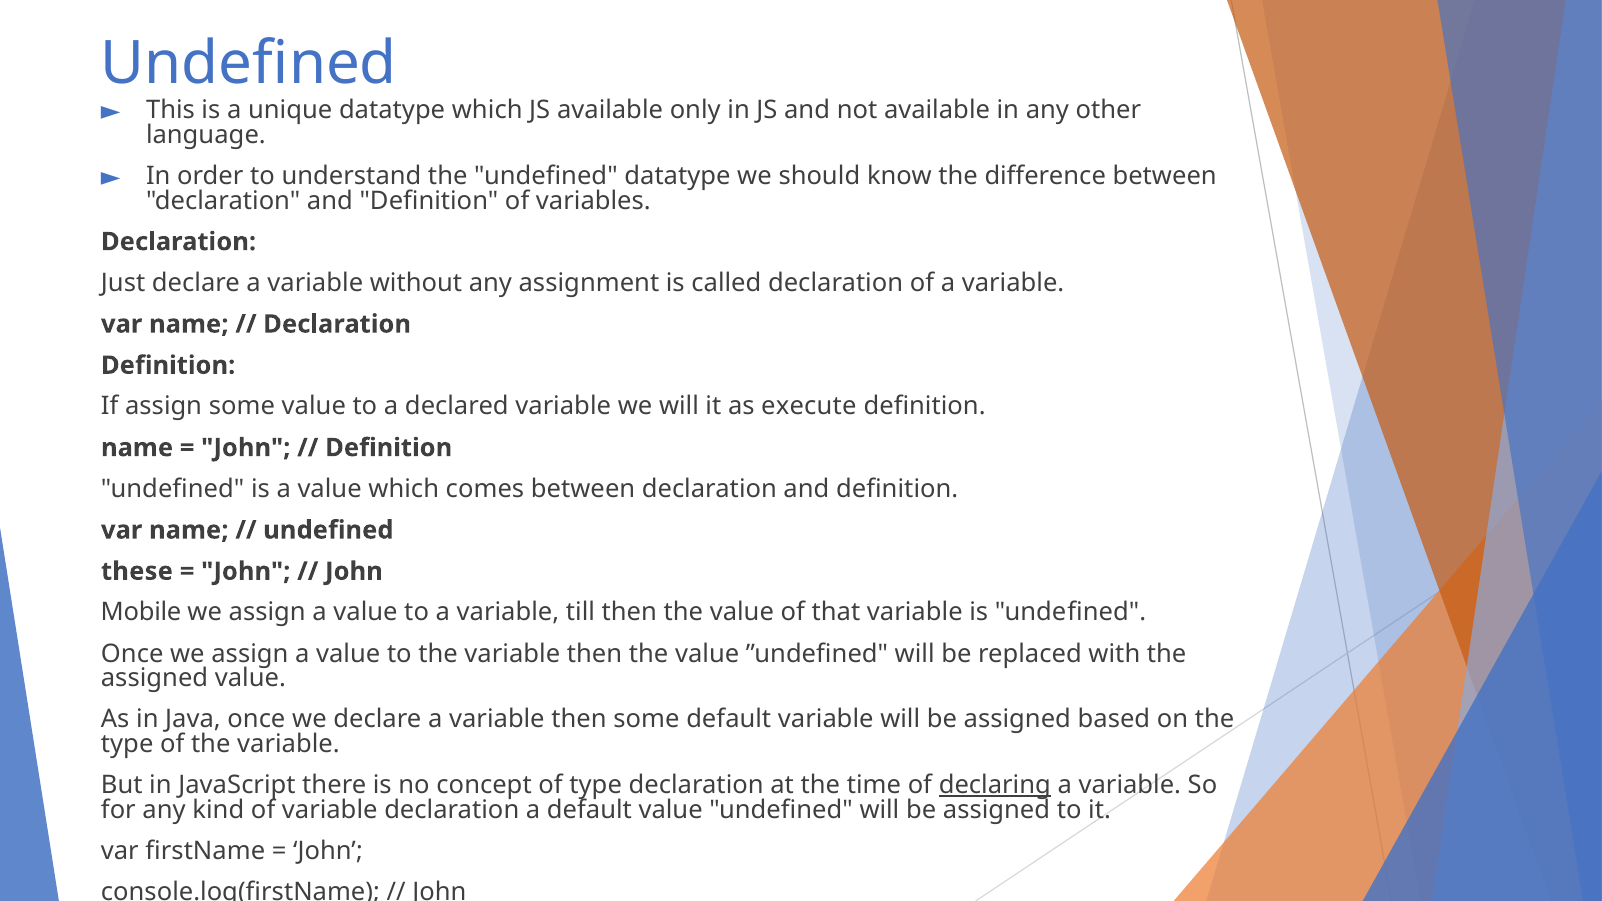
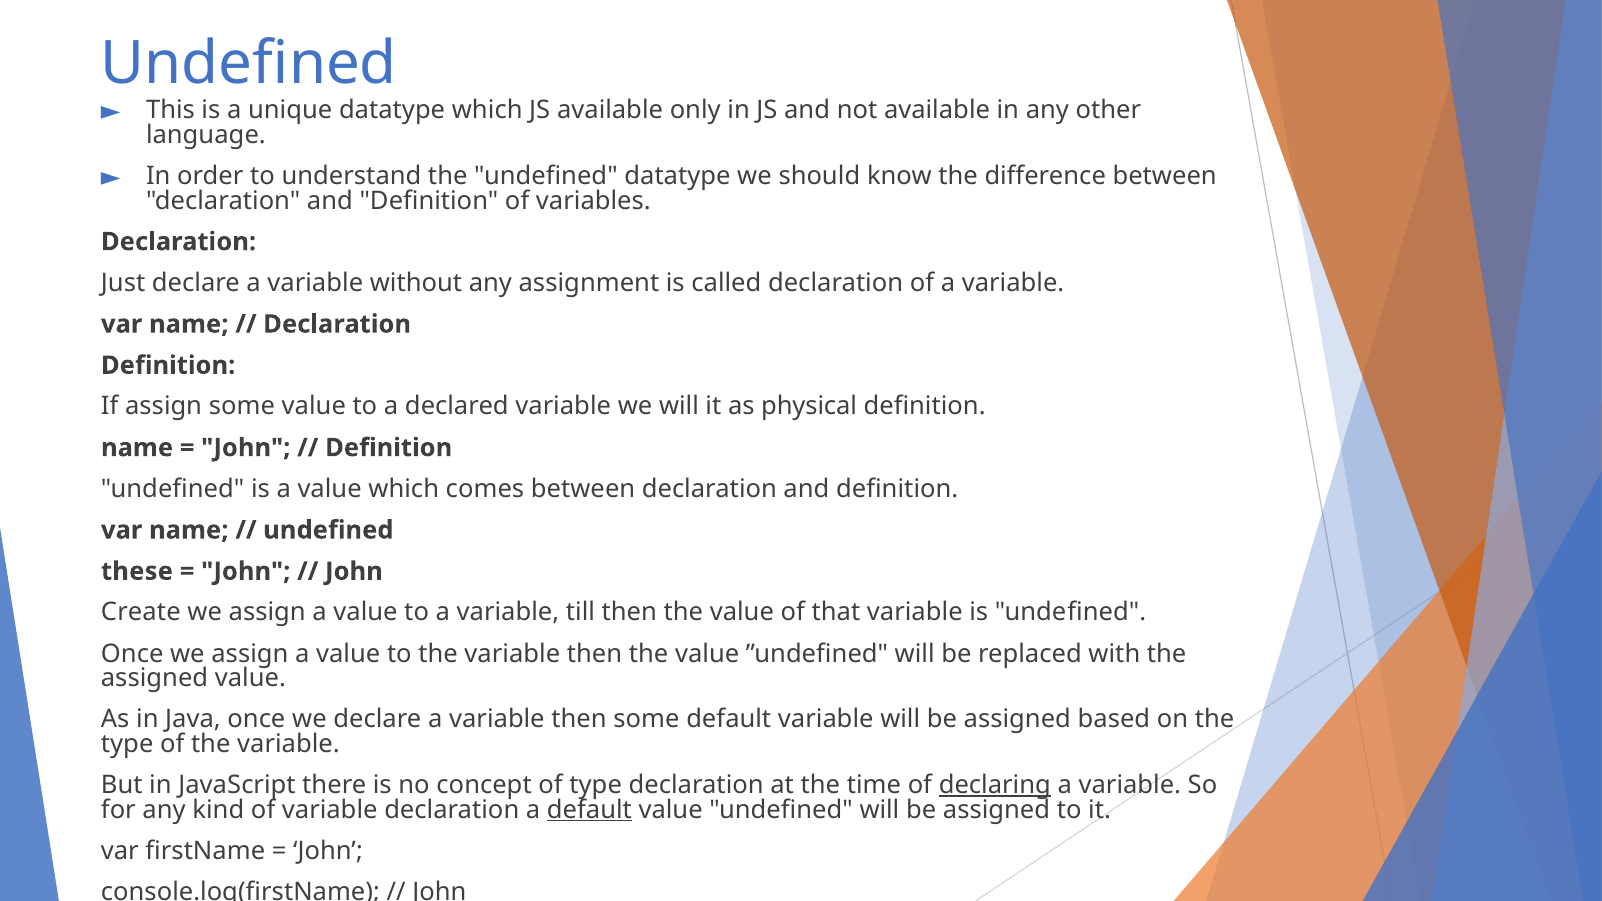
execute: execute -> physical (809, 407)
Mobile: Mobile -> Create (141, 613)
default underline: none -> present (589, 810)
